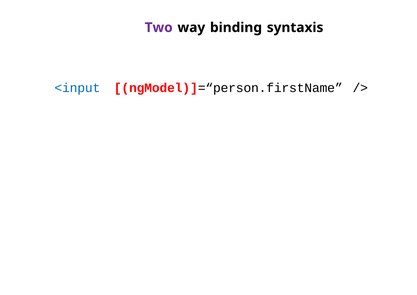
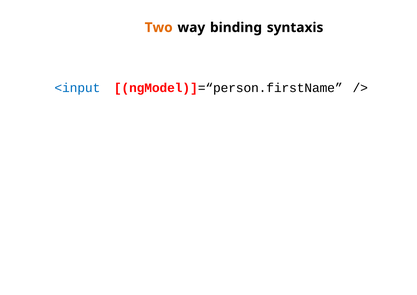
Two colour: purple -> orange (159, 28)
